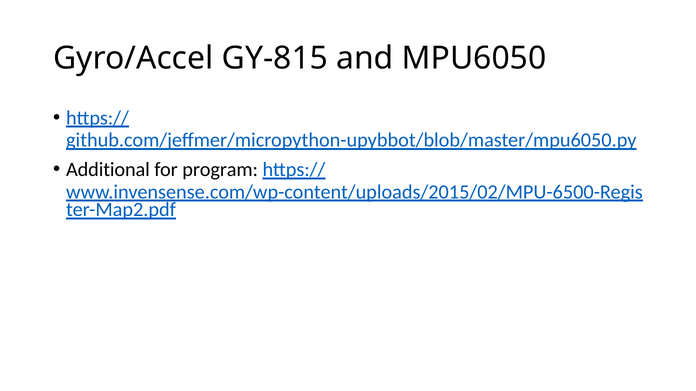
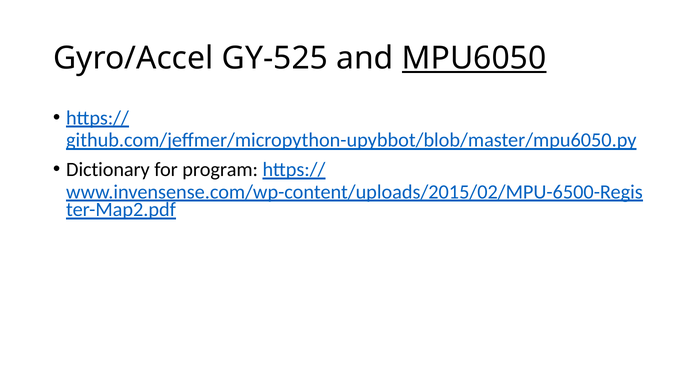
GY-815: GY-815 -> GY-525 (275, 58)
MPU6050 underline: none -> present (474, 58)
Additional: Additional -> Dictionary (108, 170)
